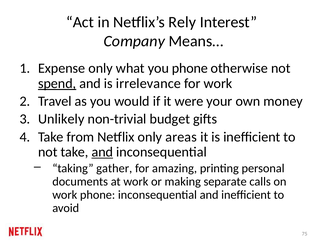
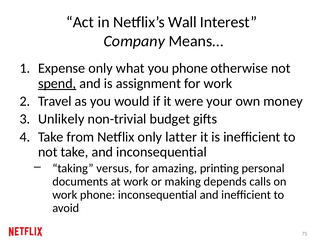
Rely: Rely -> Wall (182, 22)
irrelevance: irrelevance -> assignment (148, 84)
areas: areas -> latter (181, 137)
and underline: present -> none (102, 152)
gather: gather -> versus (114, 169)
separate: separate -> depends (225, 182)
